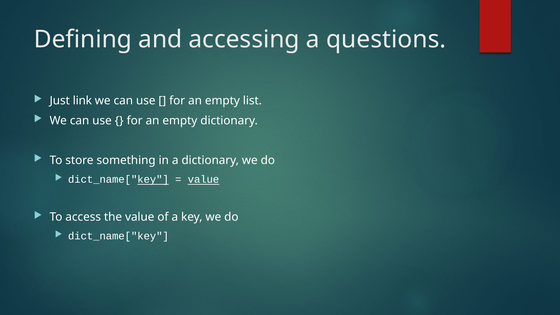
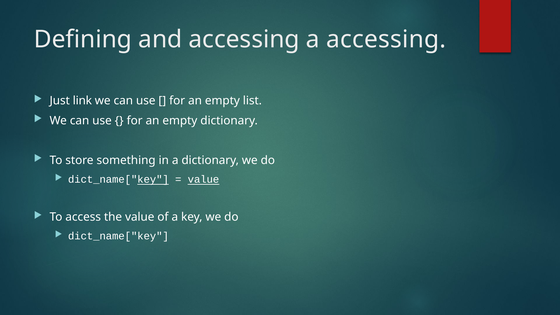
a questions: questions -> accessing (386, 39)
